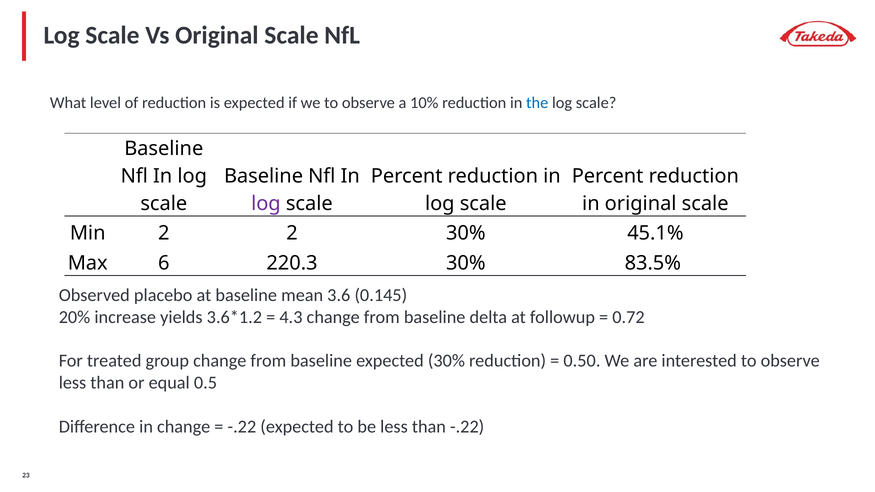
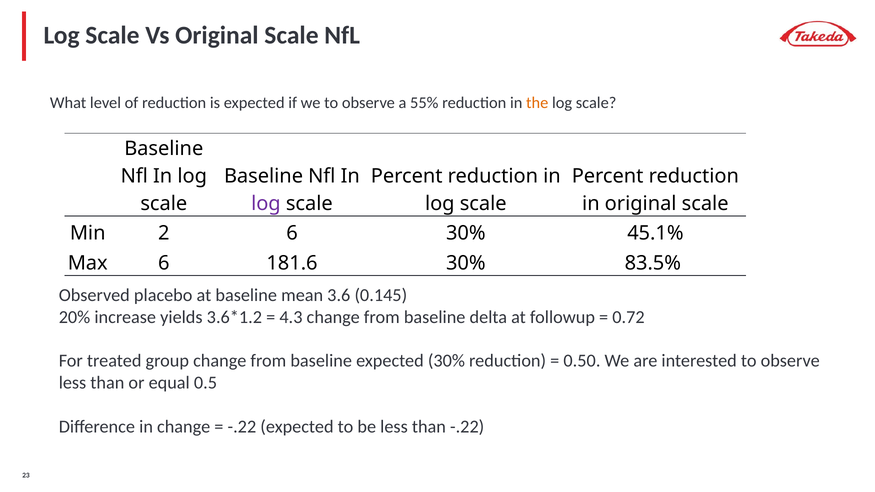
10%: 10% -> 55% (424, 103)
the colour: blue -> orange (537, 103)
2 2: 2 -> 6 (292, 233)
220.3: 220.3 -> 181.6 (292, 263)
